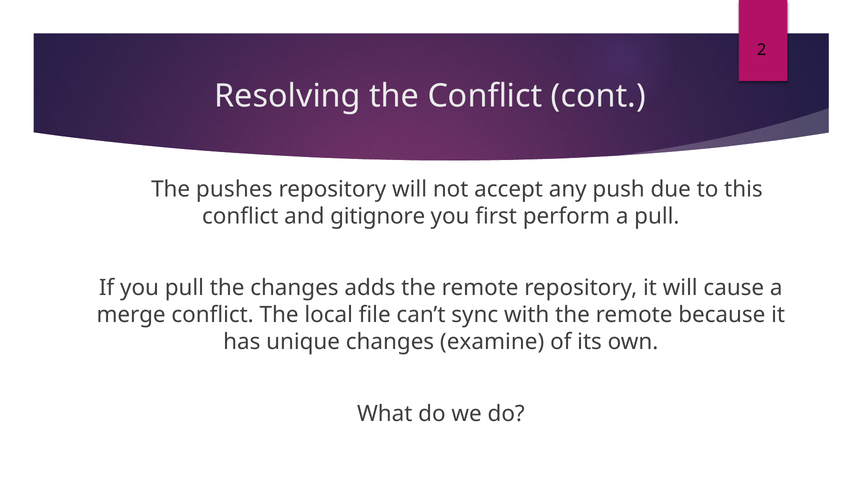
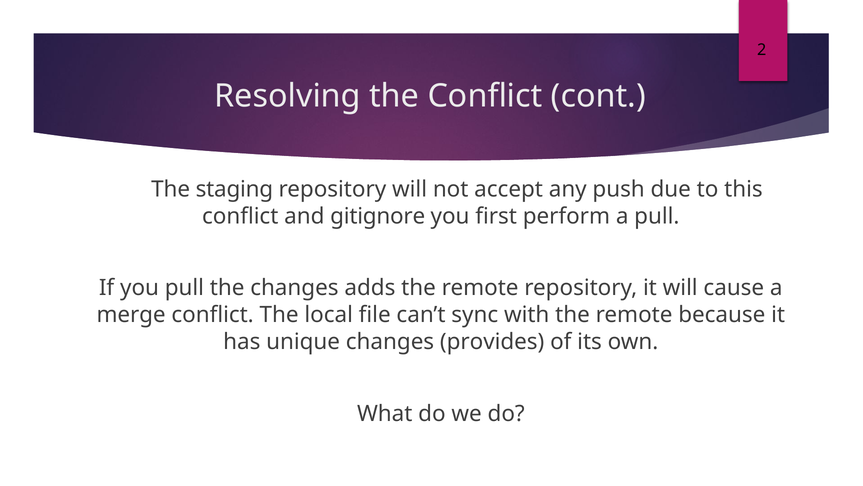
pushes: pushes -> staging (234, 189)
examine: examine -> provides (492, 342)
